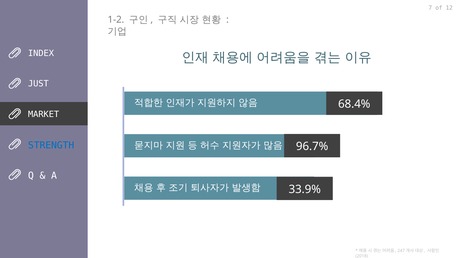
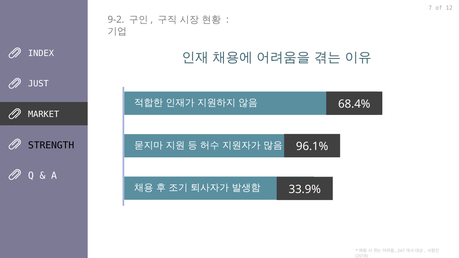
1-2: 1-2 -> 9-2 (116, 20)
STRENGTH colour: blue -> black (51, 145)
96.7%: 96.7% -> 96.1% (312, 147)
